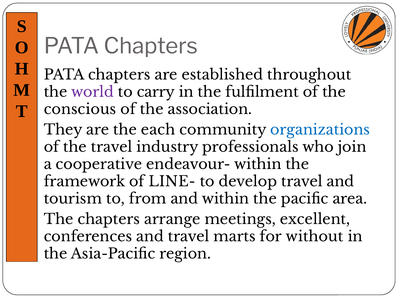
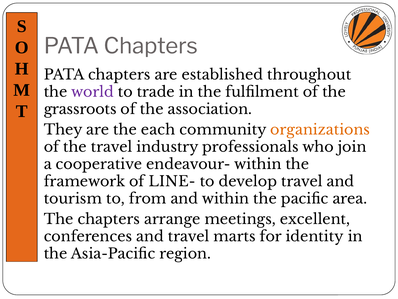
carry: carry -> trade (156, 92)
conscious: conscious -> grassroots (80, 109)
organizations colour: blue -> orange (320, 130)
without: without -> identity (315, 236)
